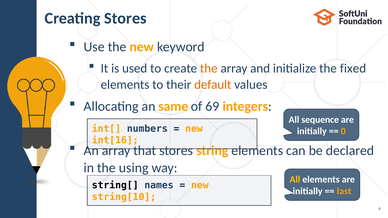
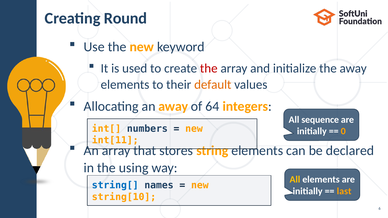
Creating Stores: Stores -> Round (126, 18)
the colour: orange -> red (209, 68)
the fixed: fixed -> away (353, 68)
an same: same -> away (173, 106)
69: 69 -> 64 (212, 106)
int[16: int[16 -> int[11 (115, 140)
string[ colour: black -> blue (115, 186)
